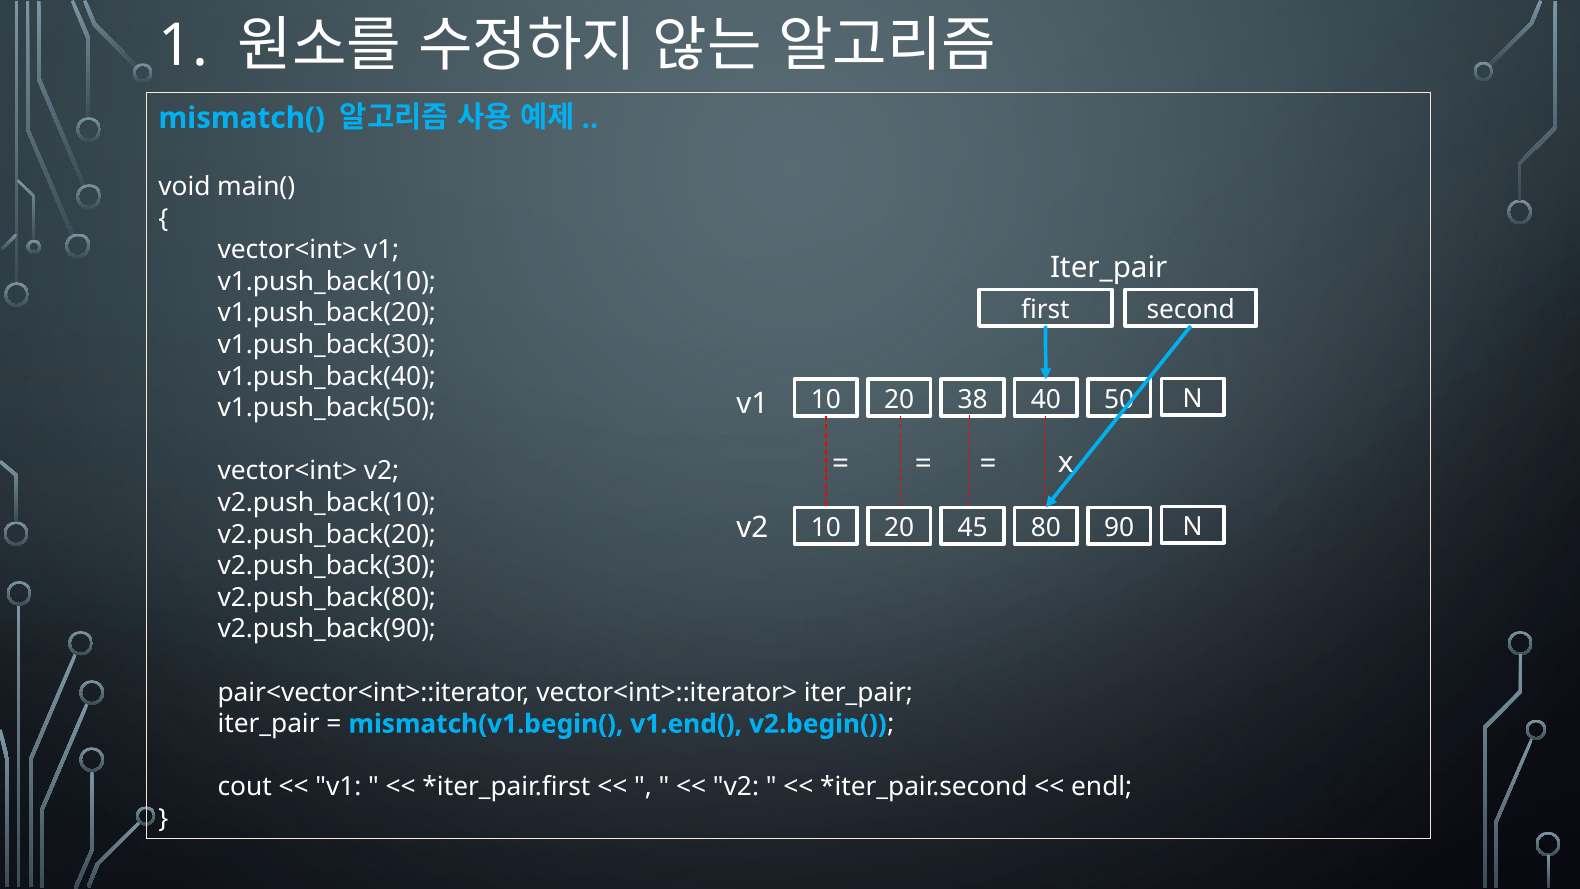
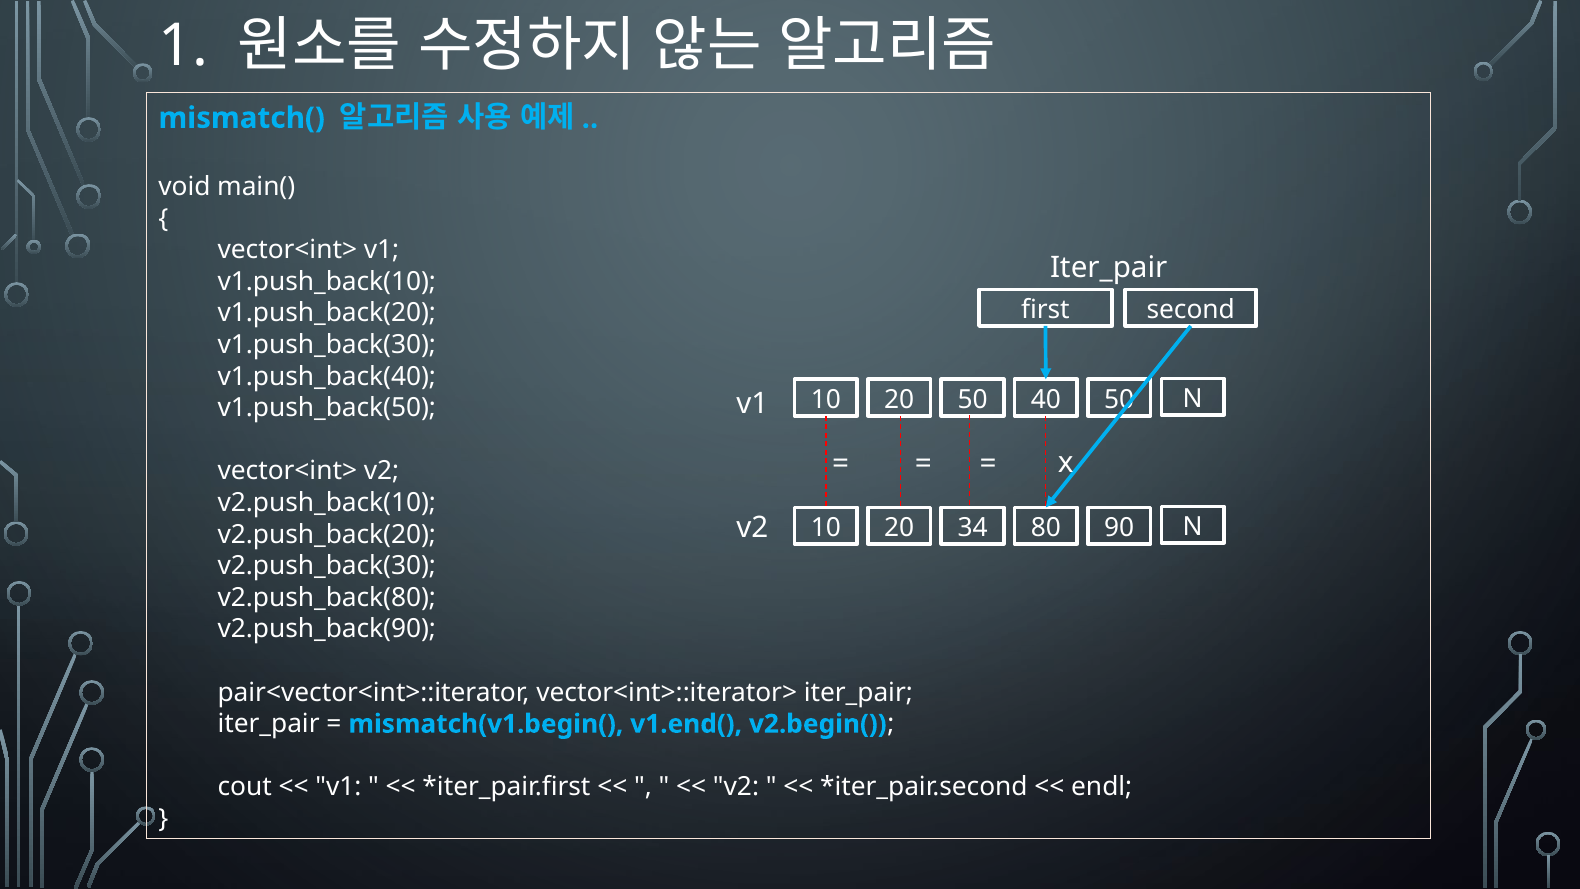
20 38: 38 -> 50 (973, 399)
45: 45 -> 34 (973, 527)
